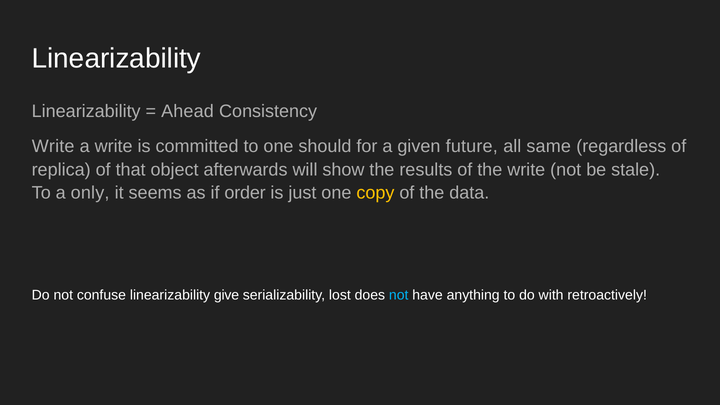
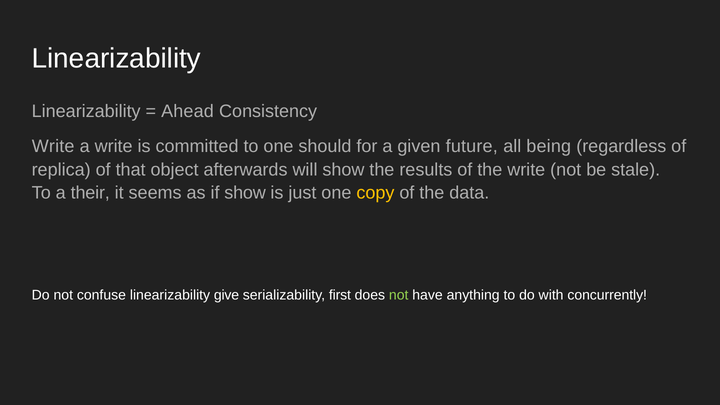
same: same -> being (549, 146)
only: only -> their (90, 193)
if order: order -> show (245, 193)
lost: lost -> first (340, 295)
not colour: light blue -> light green (399, 295)
retroactively: retroactively -> concurrently (607, 295)
